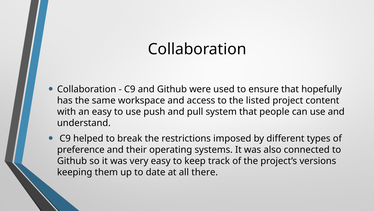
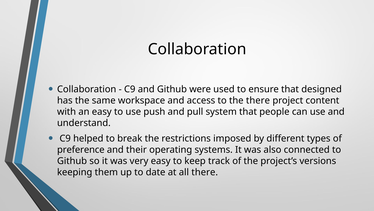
hopefully: hopefully -> designed (322, 89)
the listed: listed -> there (258, 100)
